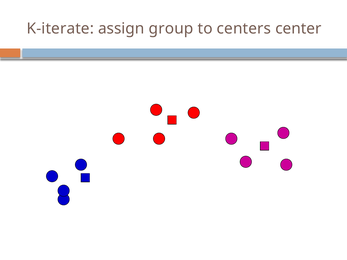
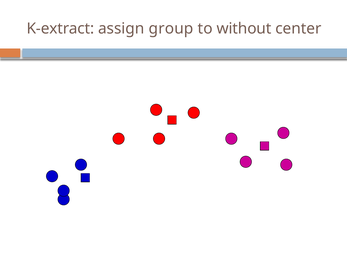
K-iterate: K-iterate -> K-extract (60, 29)
centers: centers -> without (244, 29)
